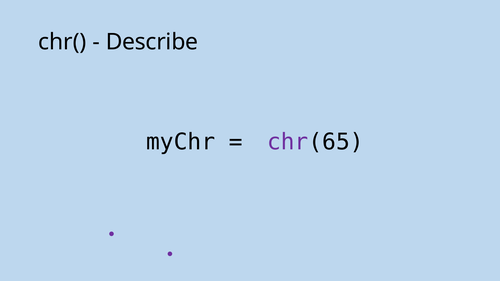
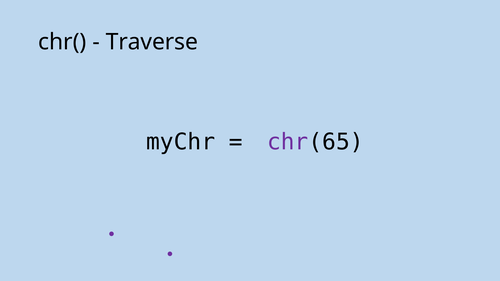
Describe: Describe -> Traverse (152, 42)
